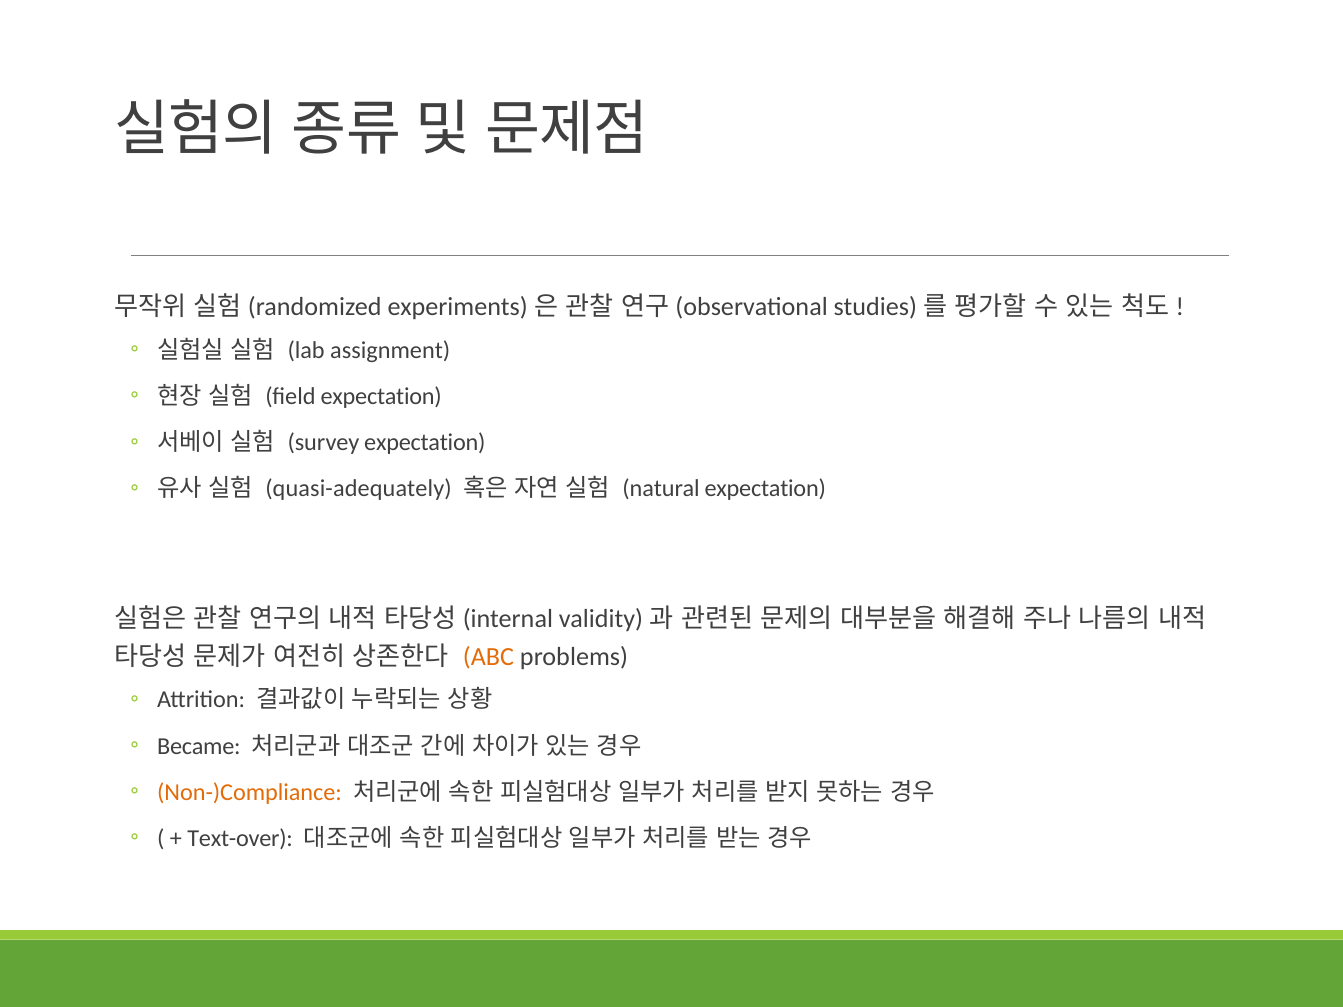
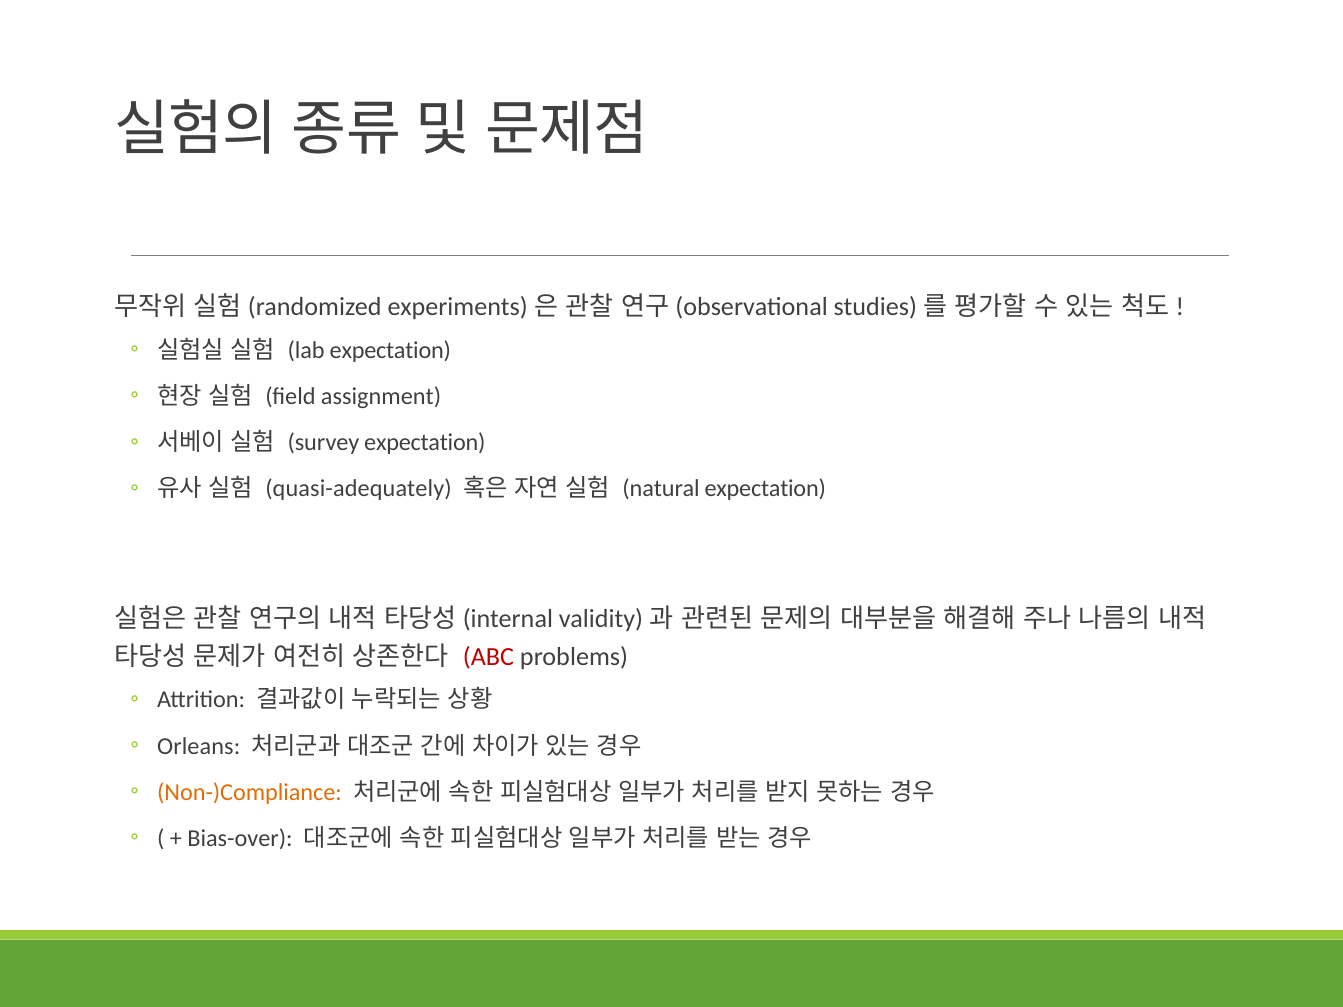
lab assignment: assignment -> expectation (390, 350)
field expectation: expectation -> assignment (381, 397)
ABC colour: orange -> red (488, 657)
Became: Became -> Orleans (199, 746)
Text-over: Text-over -> Bias-over (240, 839)
